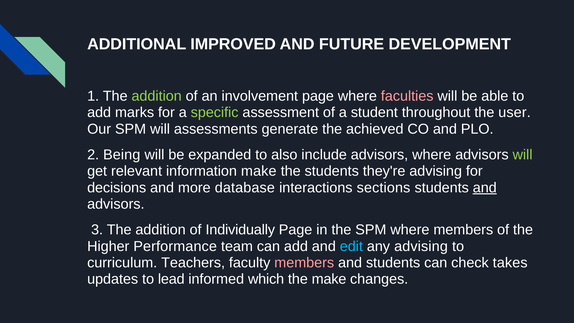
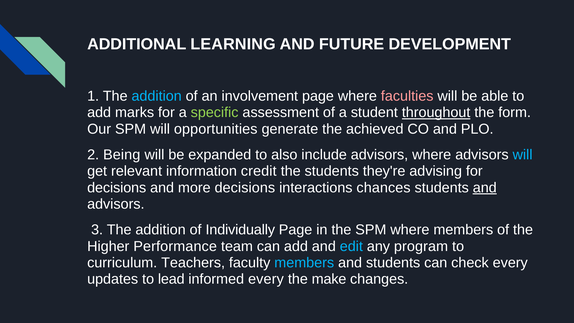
IMPROVED: IMPROVED -> LEARNING (233, 44)
addition colour: light green -> light blue (157, 96)
throughout underline: none -> present (436, 113)
user: user -> form (515, 113)
assessments: assessments -> opportunities (216, 129)
will colour: light green -> light blue (523, 155)
information make: make -> credit (259, 171)
more database: database -> decisions (245, 188)
sections: sections -> chances (384, 188)
any advising: advising -> program (421, 246)
members colour: pink -> light blue (304, 263)
check takes: takes -> every (510, 263)
informed which: which -> every (266, 279)
